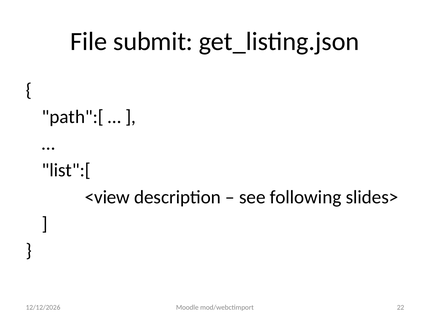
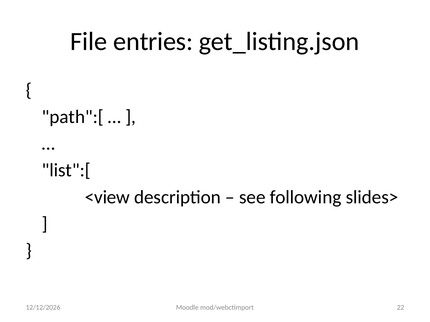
submit: submit -> entries (153, 42)
